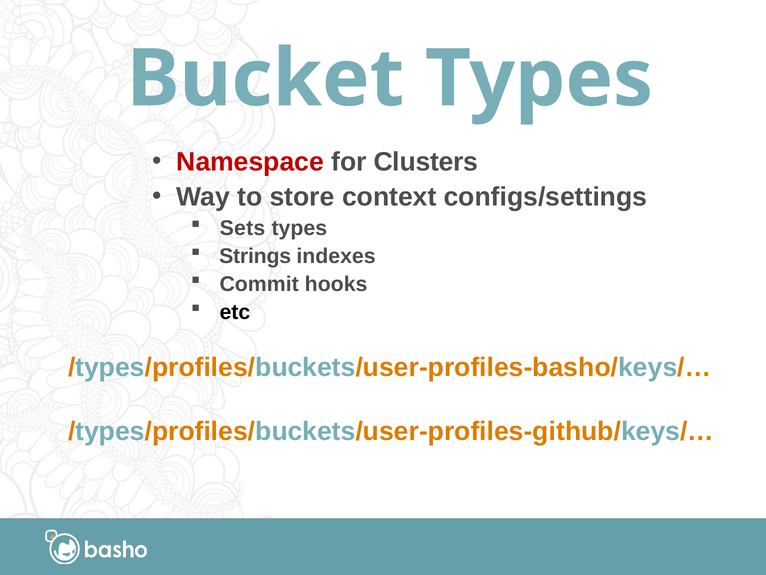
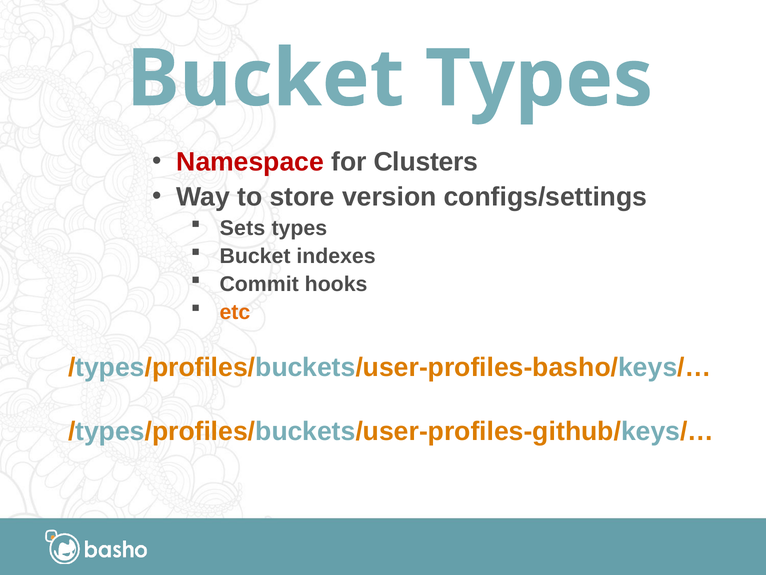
context: context -> version (389, 197)
Strings: Strings -> Bucket (255, 256)
etc colour: black -> orange (235, 312)
